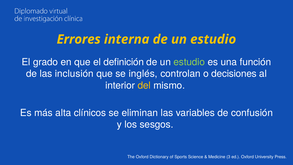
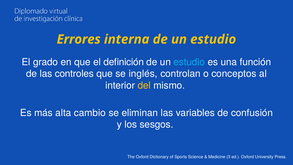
estudio colour: light green -> light blue (189, 62)
inclusión: inclusión -> controles (74, 74)
decisiones: decisiones -> conceptos (234, 74)
clínicos: clínicos -> cambio (90, 113)
